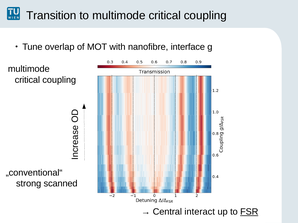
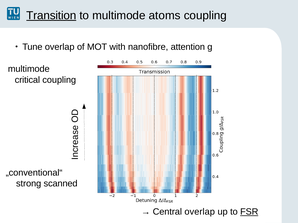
Transition underline: none -> present (51, 15)
to multimode critical: critical -> atoms (165, 15)
interface: interface -> attention (188, 47)
Central interact: interact -> overlap (200, 212)
